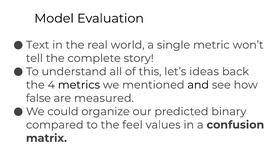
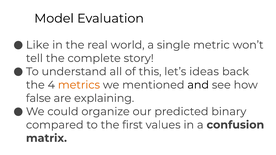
Text: Text -> Like (38, 45)
metrics colour: black -> orange (79, 85)
measured: measured -> explaining (104, 98)
feel: feel -> first (133, 125)
